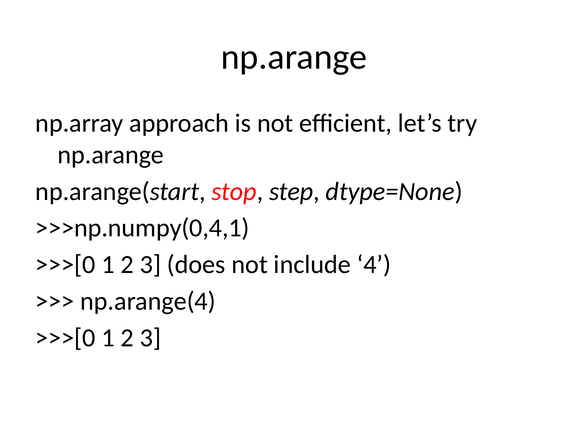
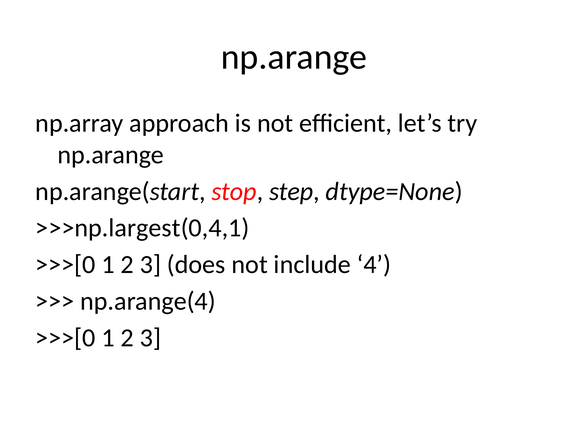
>>>np.numpy(0,4,1: >>>np.numpy(0,4,1 -> >>>np.largest(0,4,1 (142, 228)
